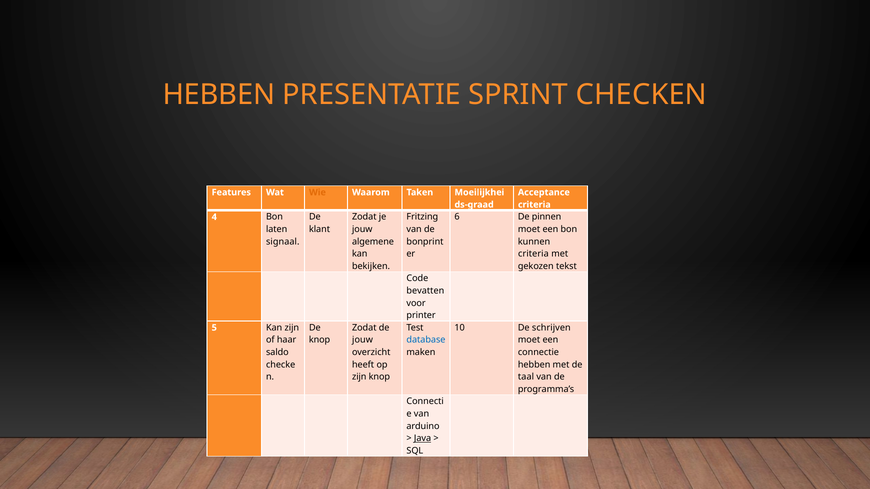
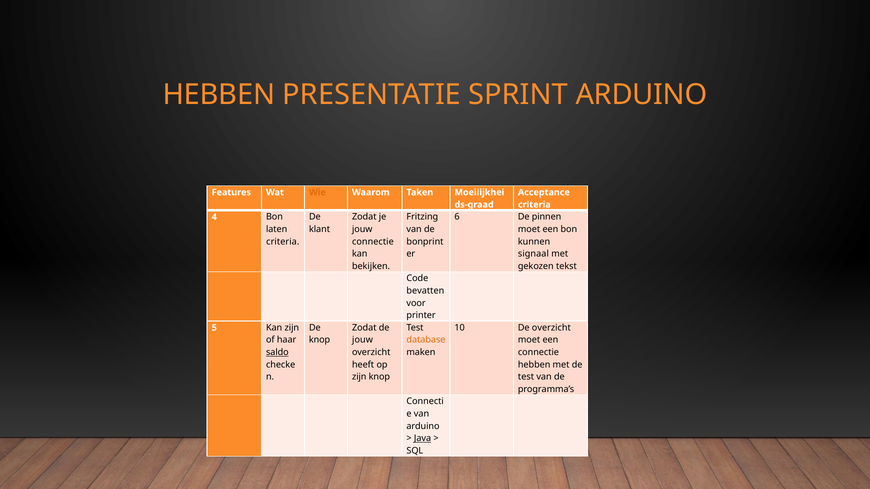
SPRINT CHECKEN: CHECKEN -> ARDUINO (641, 95)
signaal: signaal -> criteria (283, 242)
algemene: algemene -> connectie (373, 242)
criteria: criteria -> signaal (533, 254)
De schrijven: schrijven -> overzicht (551, 328)
database colour: blue -> orange (426, 340)
saldo underline: none -> present (277, 353)
taal: taal -> test (526, 377)
